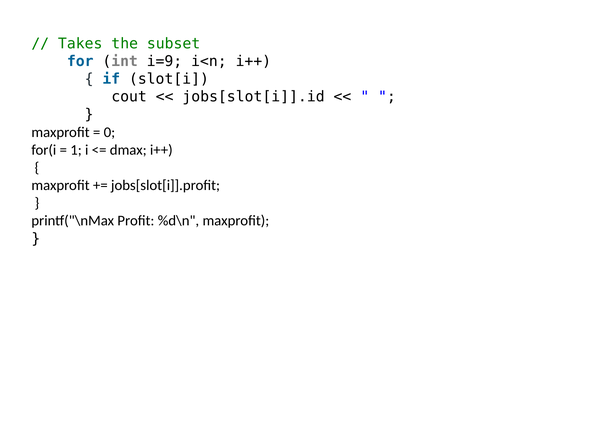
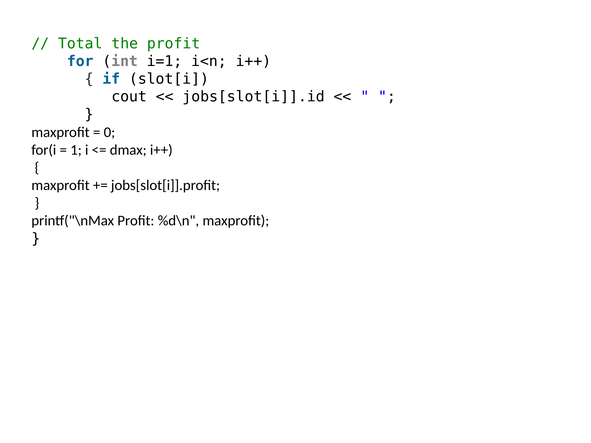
Takes: Takes -> Total (80, 44)
the subset: subset -> profit (174, 44)
i=9: i=9 -> i=1 (164, 61)
